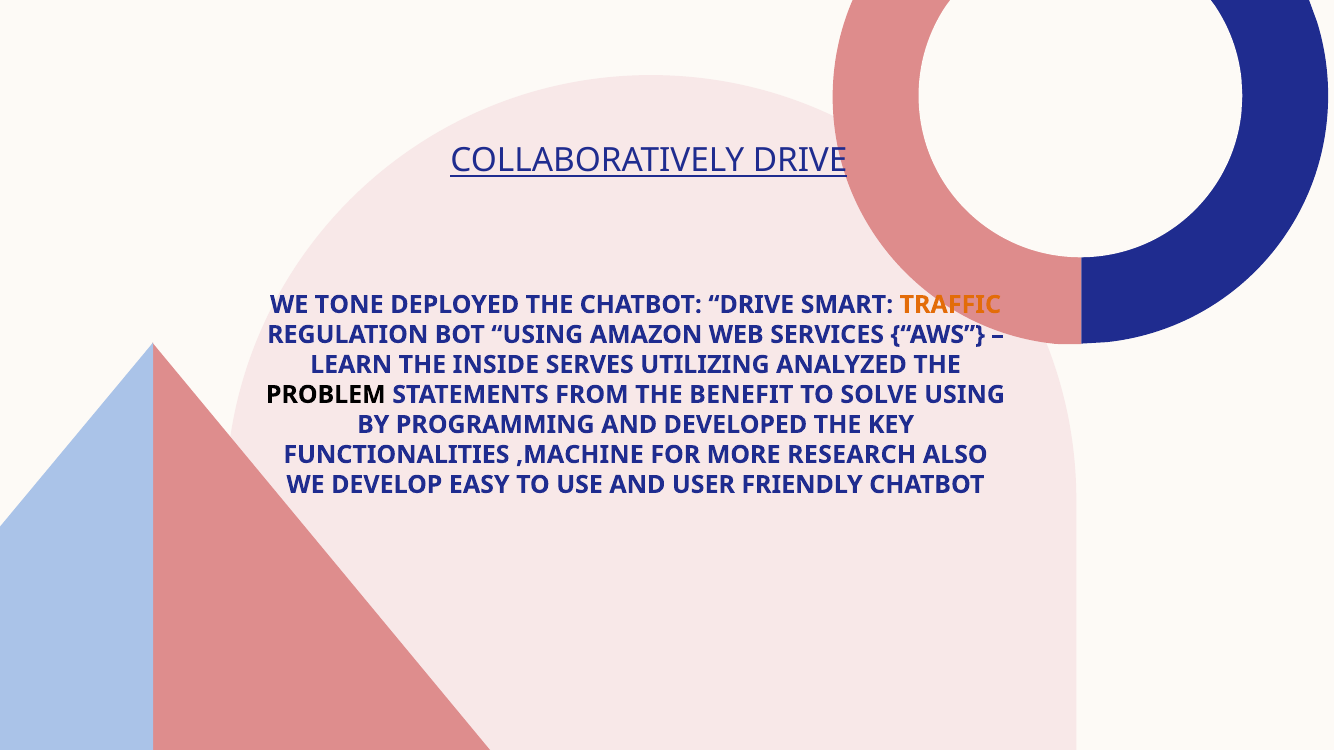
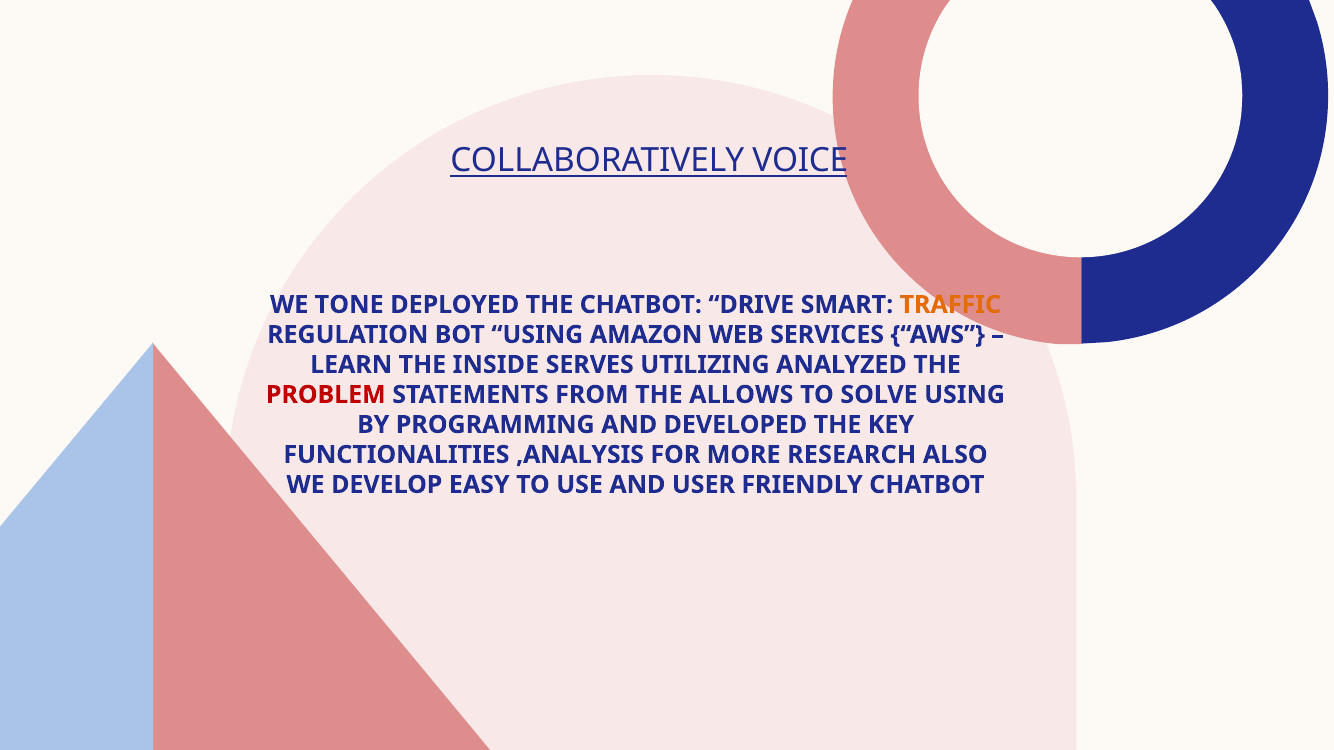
COLLABORATIVELY DRIVE: DRIVE -> VOICE (800, 161)
PROBLEM colour: black -> red (326, 395)
BENEFIT: BENEFIT -> ALLOWS (741, 395)
,MACHINE: ,MACHINE -> ,ANALYSIS (580, 455)
